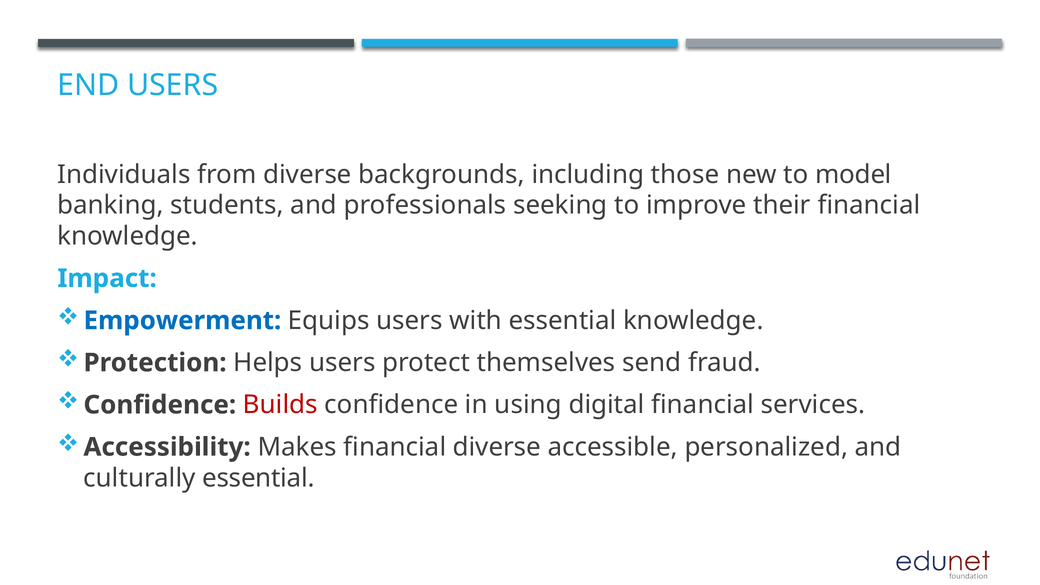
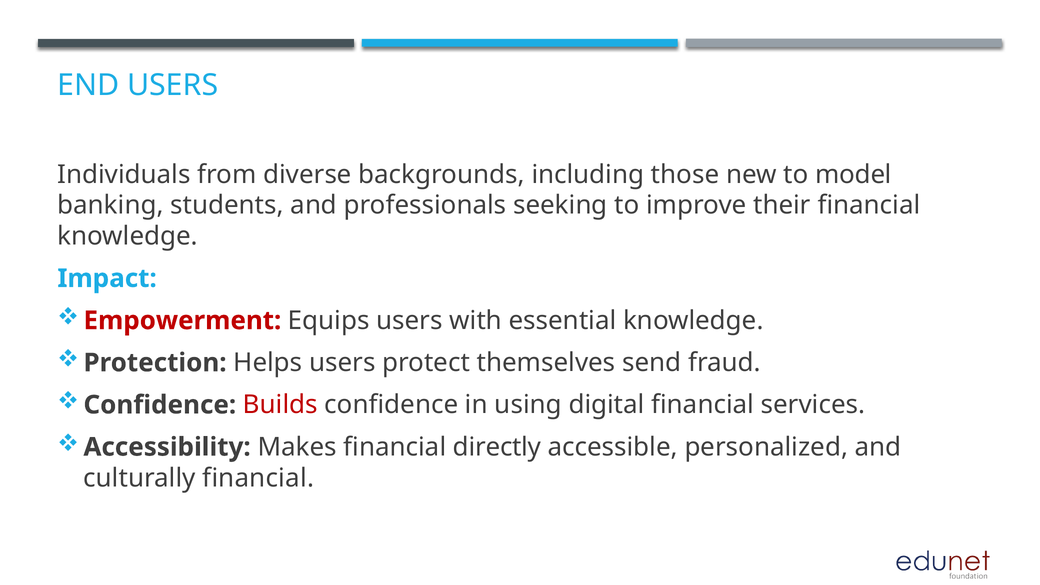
Empowerment colour: blue -> red (182, 321)
financial diverse: diverse -> directly (497, 447)
culturally essential: essential -> financial (258, 478)
